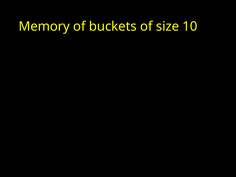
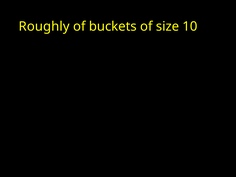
Memory: Memory -> Roughly (44, 26)
